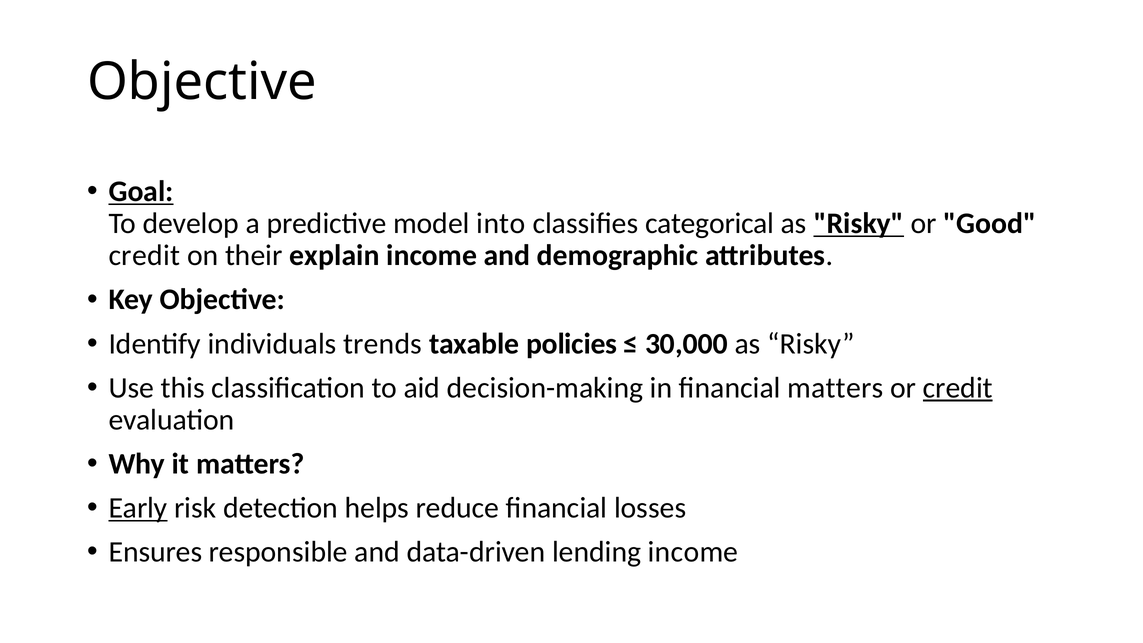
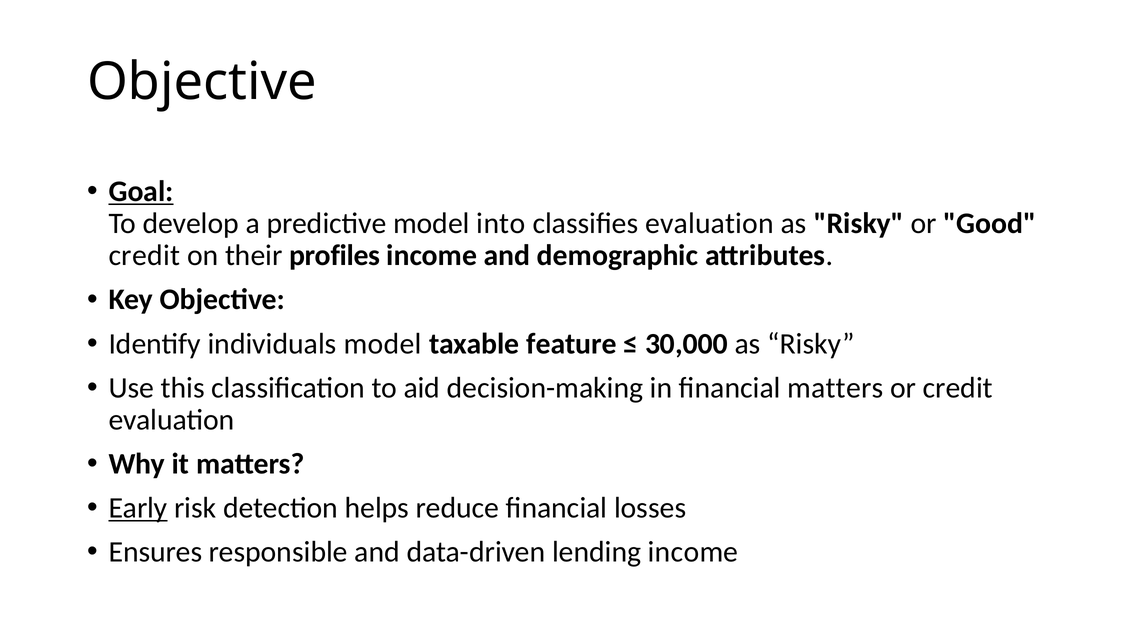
classifies categorical: categorical -> evaluation (709, 223)
Risky underline: present -> none (859, 223)
explain: explain -> profiles (335, 256)
individuals trends: trends -> model (383, 344)
policies: policies -> feature (572, 344)
credit underline: present -> none (958, 388)
